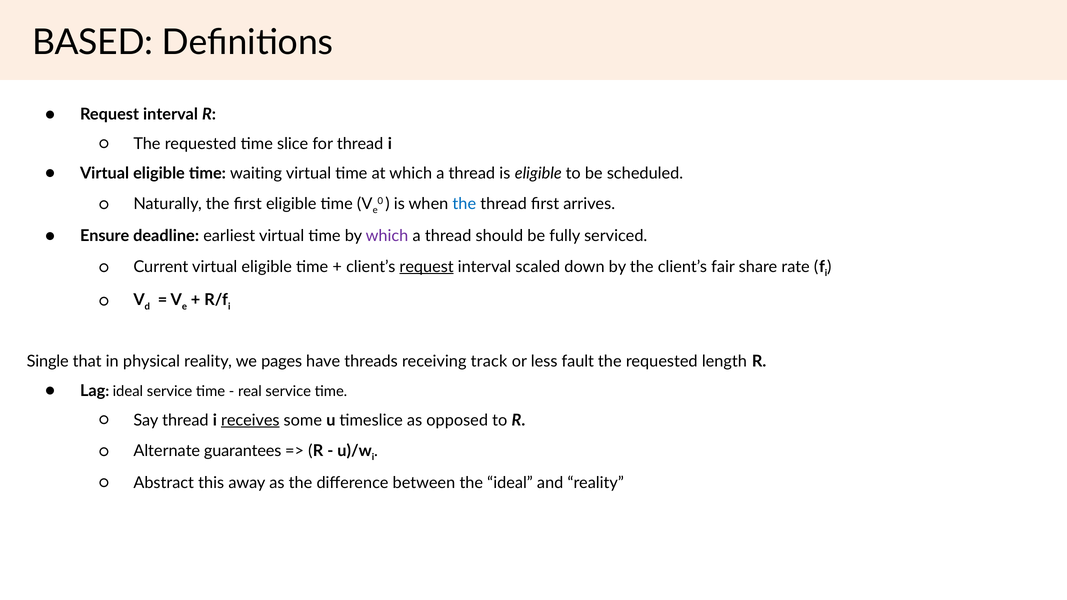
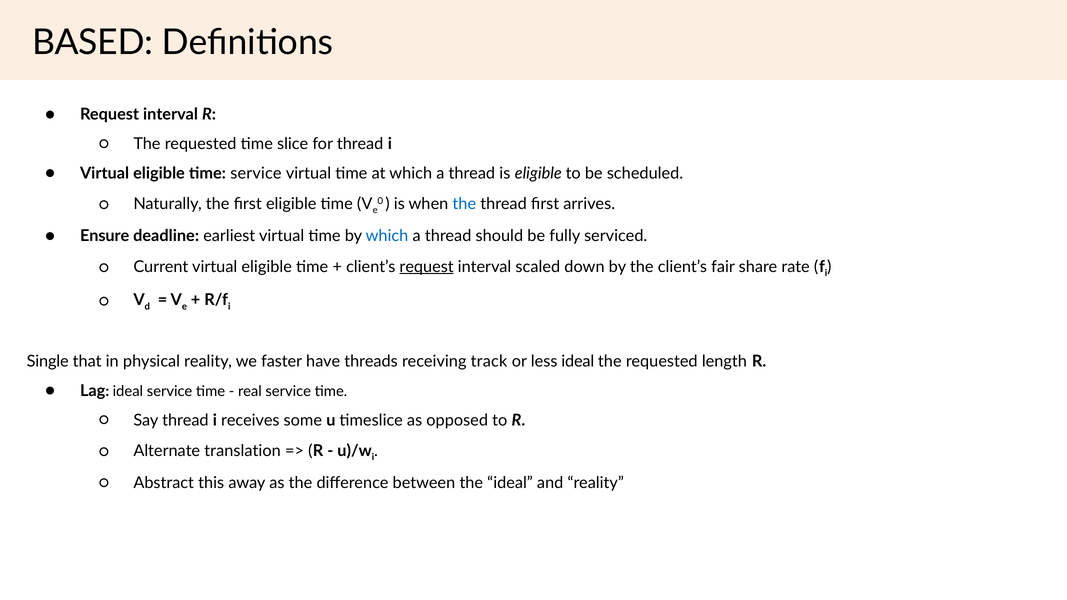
time waiting: waiting -> service (256, 173)
which colour: purple -> blue (387, 236)
pages: pages -> faster (282, 362)
less fault: fault -> ideal (578, 362)
receives underline: present -> none (250, 420)
guarantees: guarantees -> translation (243, 451)
